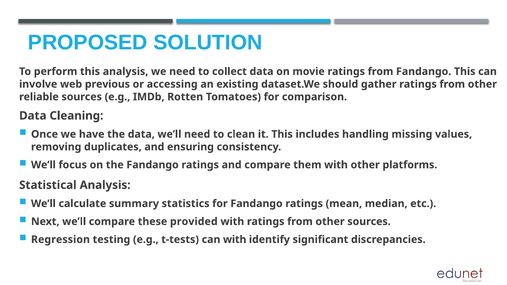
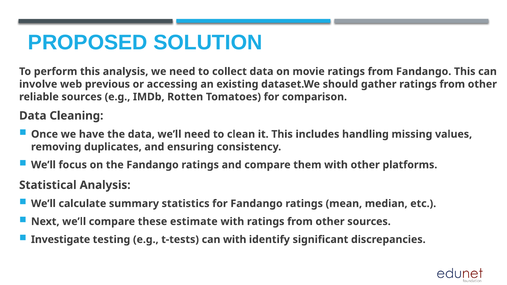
provided: provided -> estimate (194, 222)
Regression: Regression -> Investigate (61, 240)
